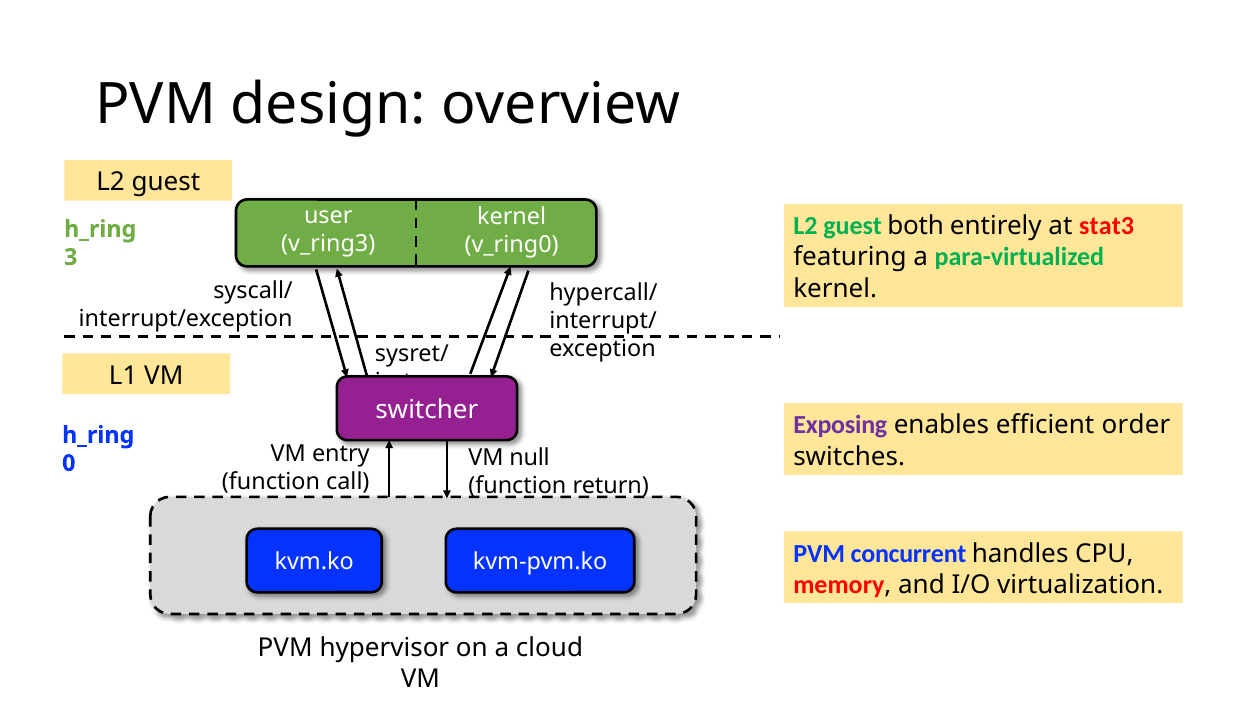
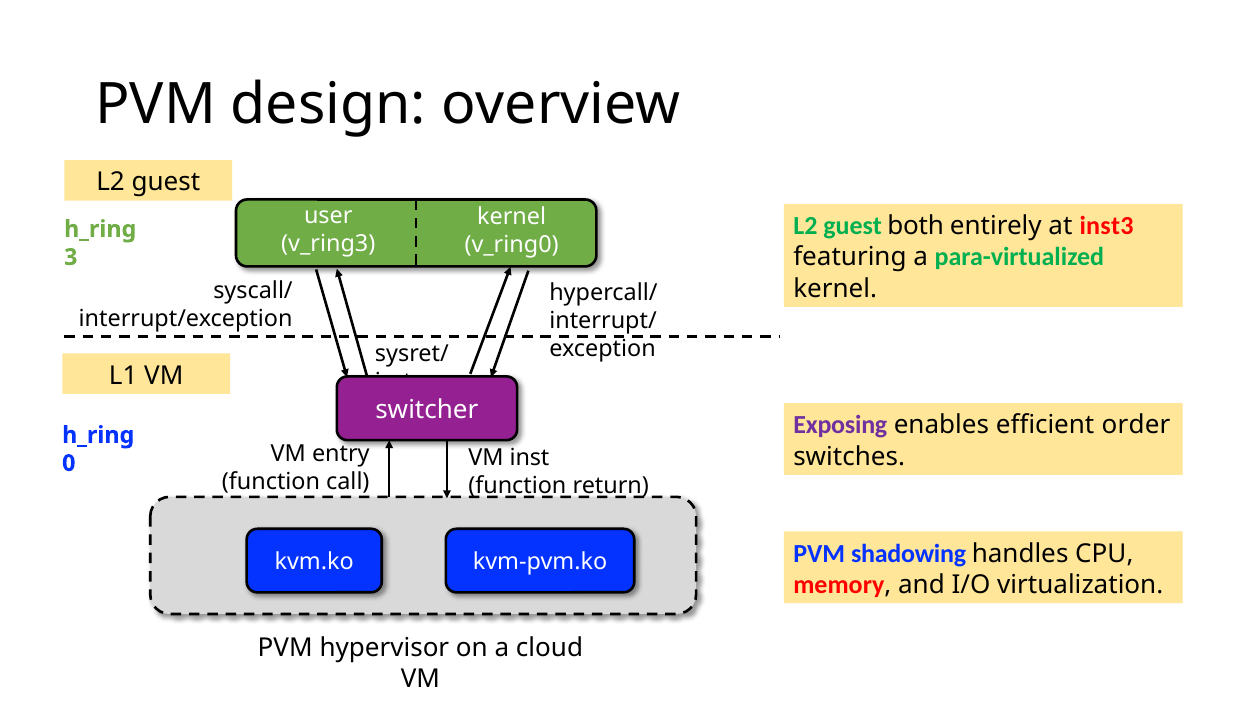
stat3: stat3 -> inst3 (1107, 226)
null: null -> inst (529, 457)
concurrent: concurrent -> shadowing (909, 554)
